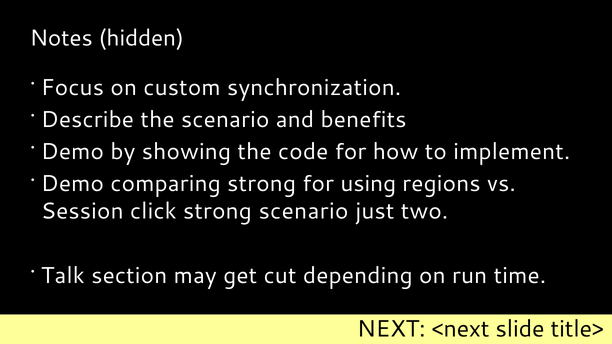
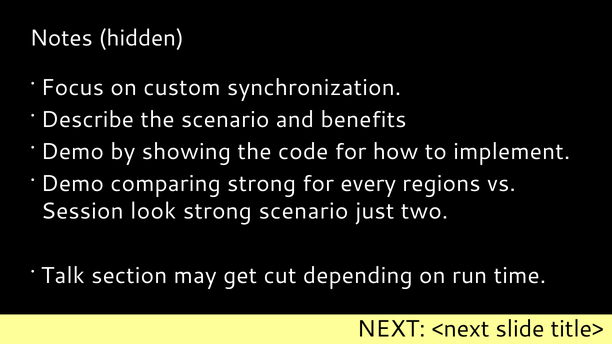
using: using -> every (368, 184)
click: click -> look (153, 211)
